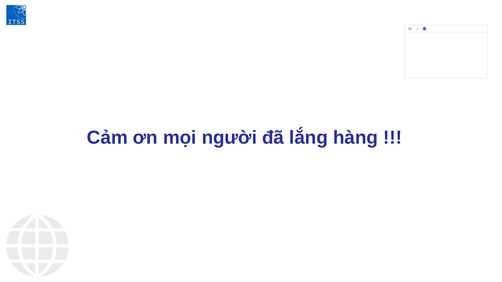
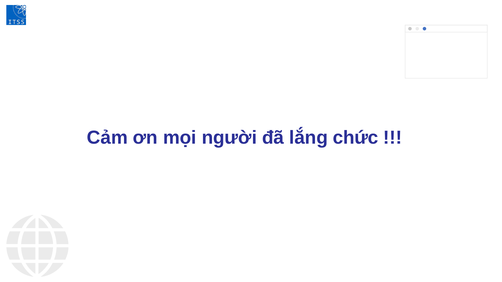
hàng: hàng -> chức (356, 138)
